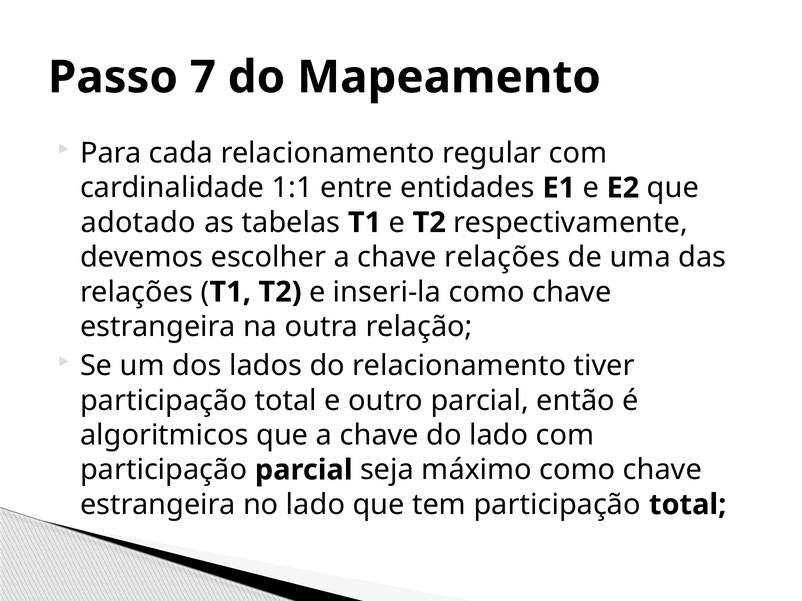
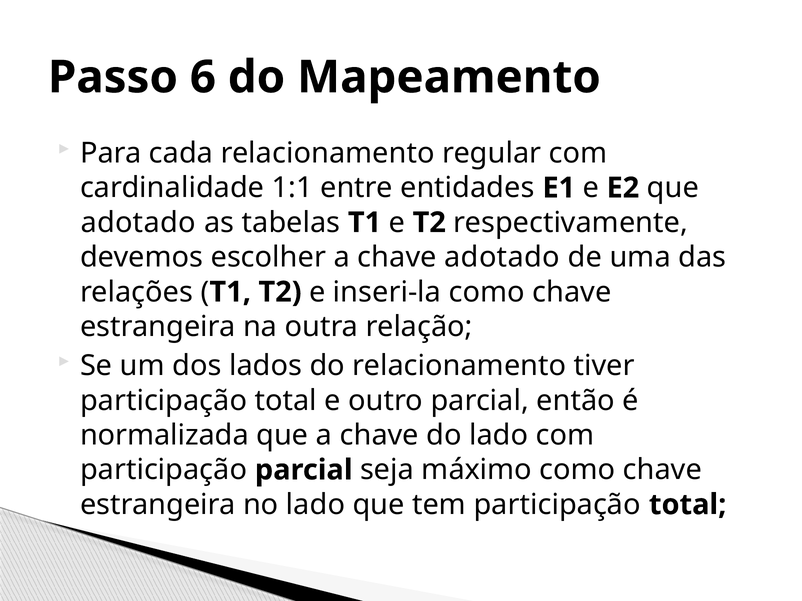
7: 7 -> 6 (203, 77)
chave relações: relações -> adotado (502, 257)
algoritmicos: algoritmicos -> normalizada (164, 436)
